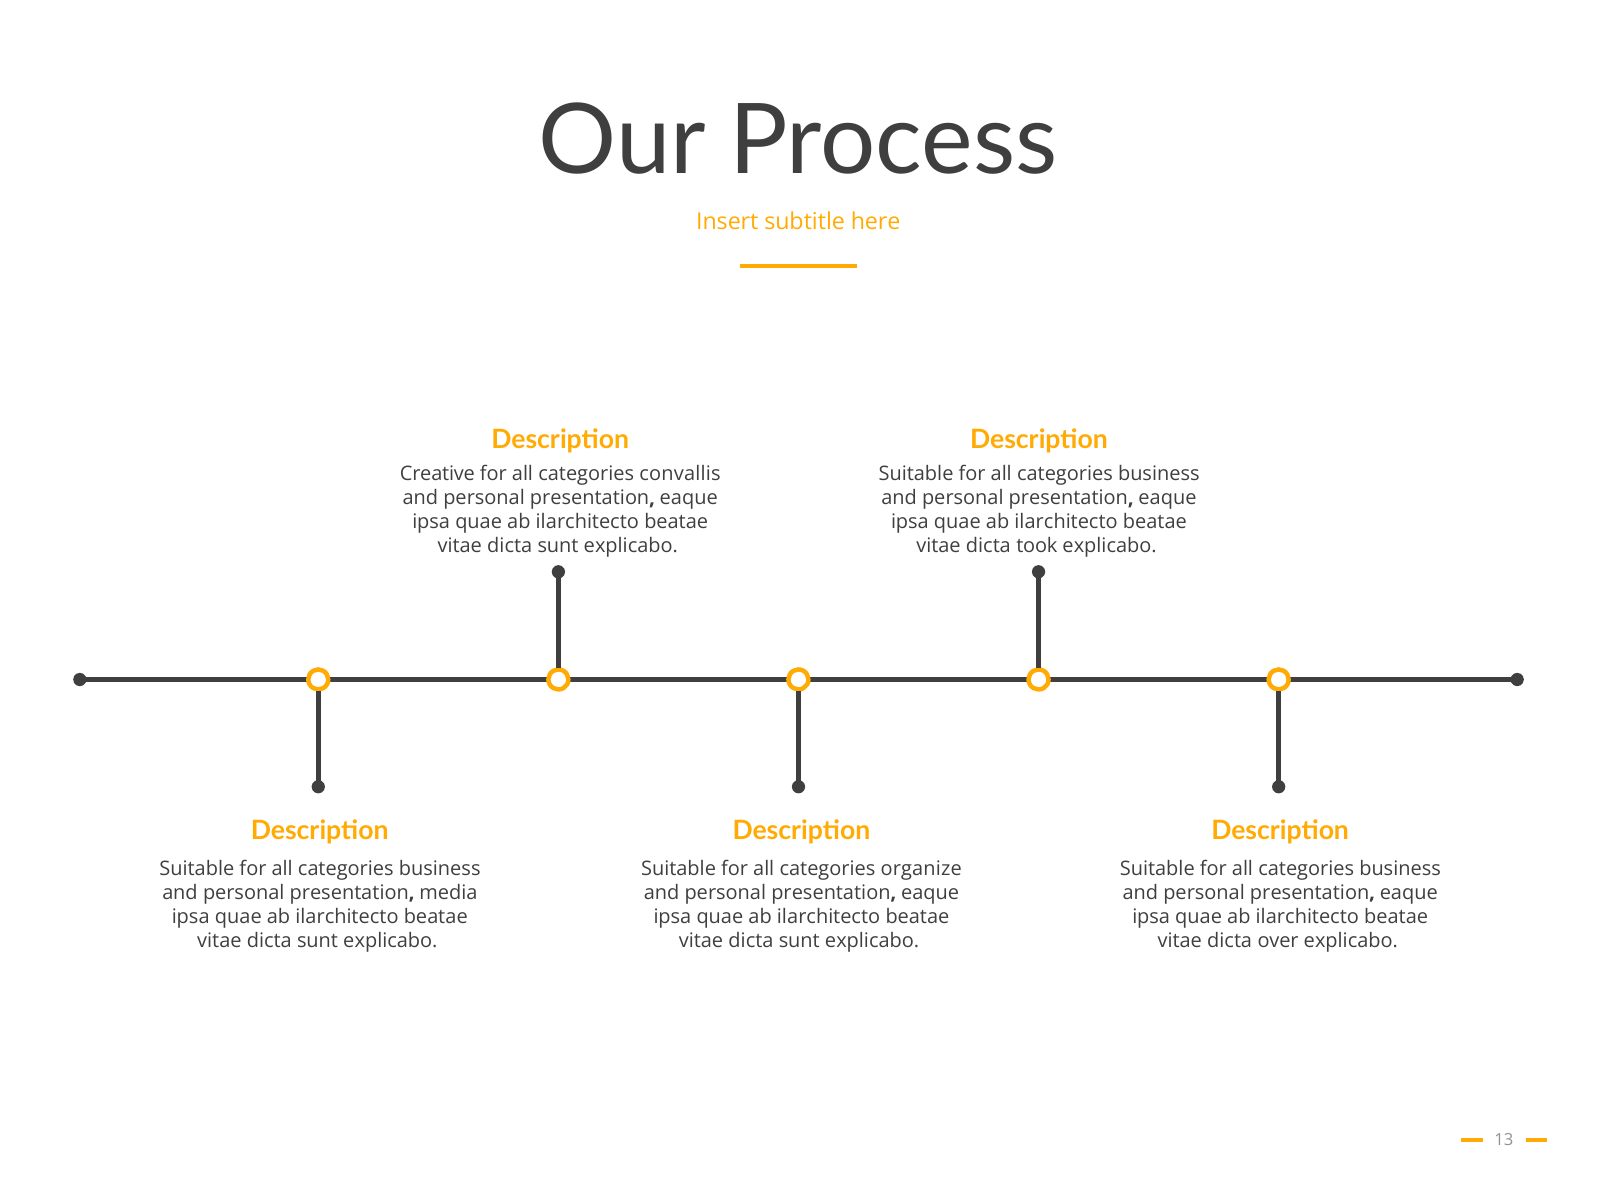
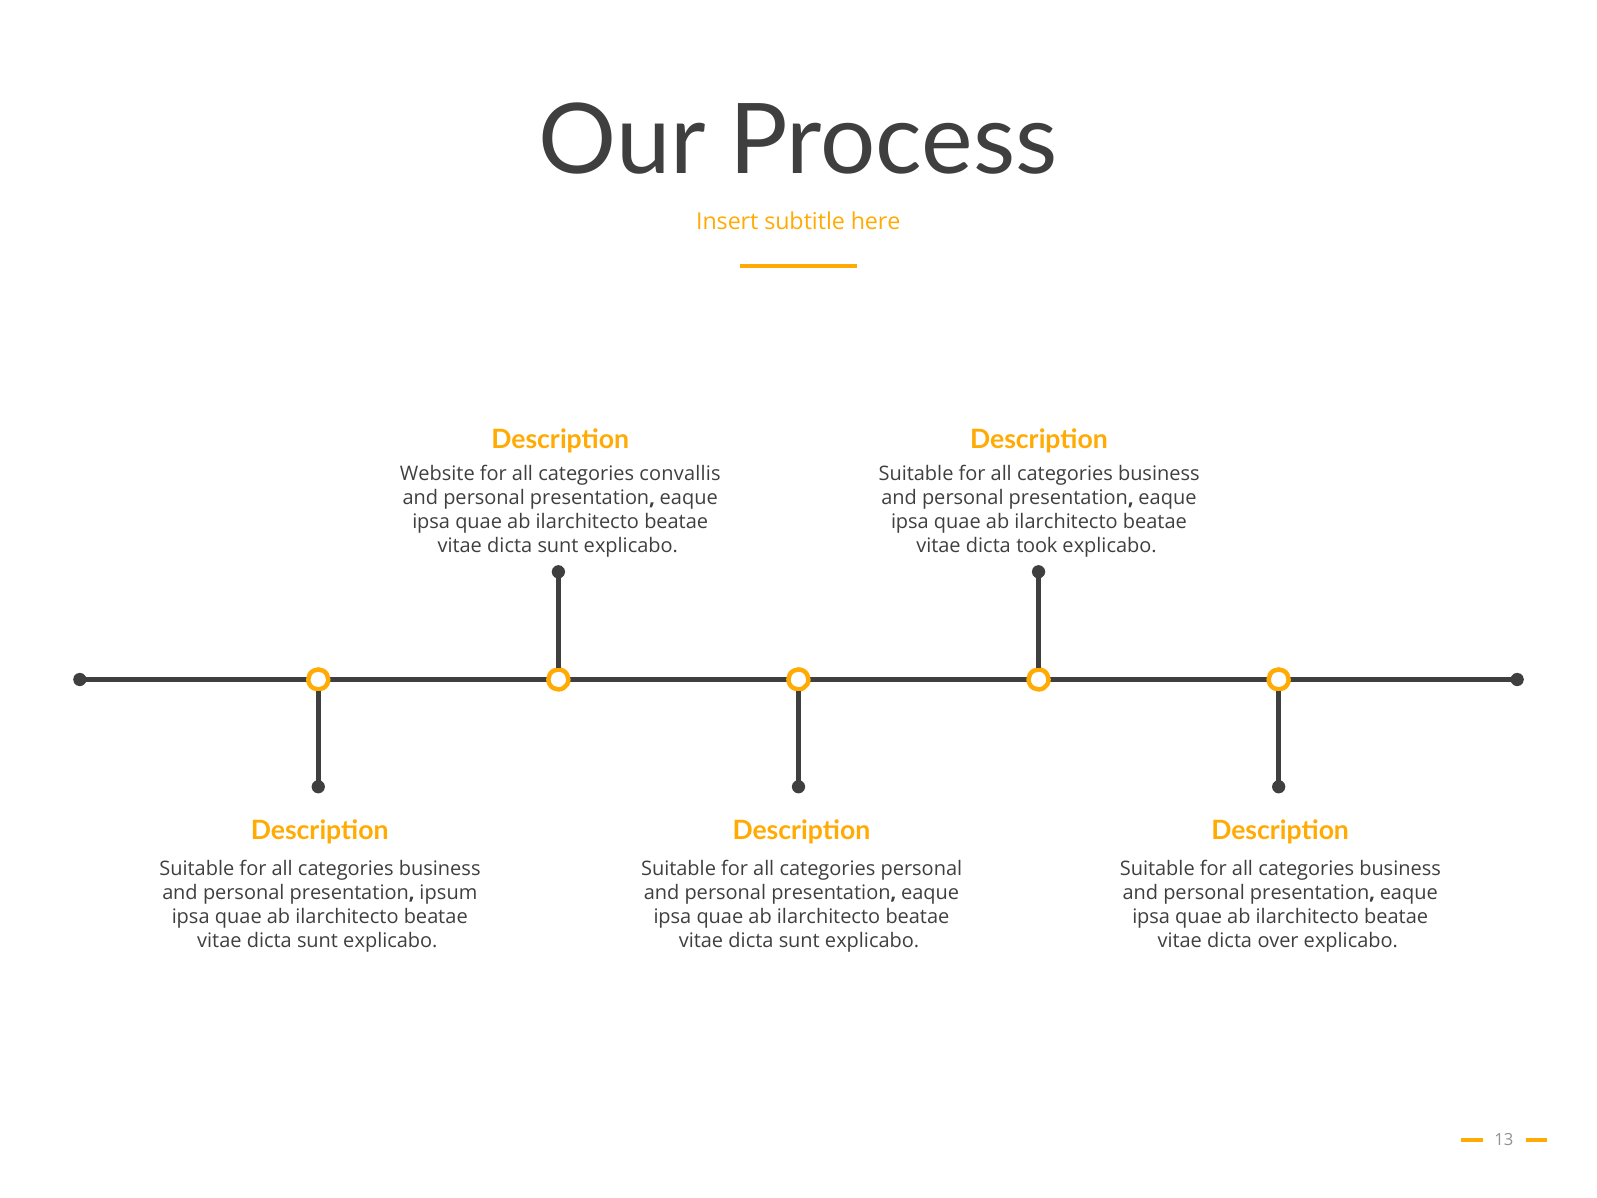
Creative: Creative -> Website (437, 474)
categories organize: organize -> personal (921, 868)
media: media -> ipsum (448, 892)
